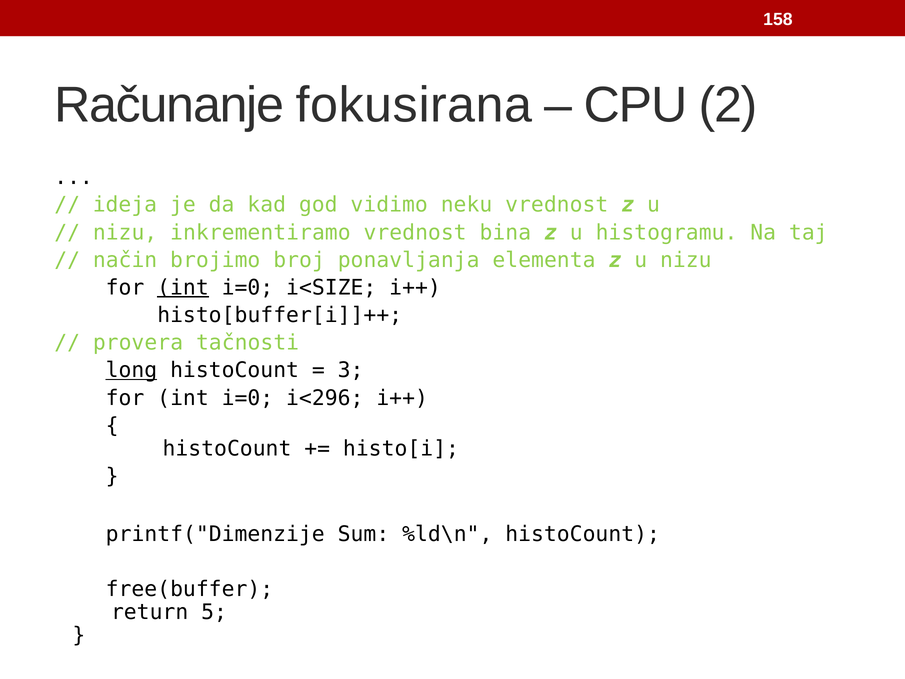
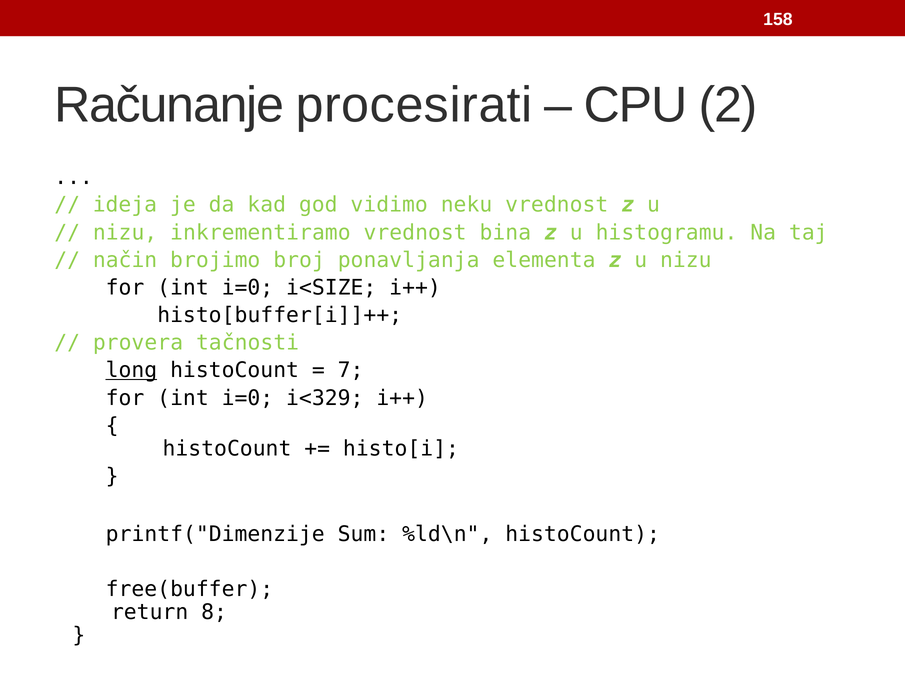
fokusirana: fokusirana -> procesirati (414, 105)
int underline: present -> none (183, 288)
3: 3 -> 7 (351, 370)
i<296: i<296 -> i<329 (325, 398)
5: 5 -> 8 (214, 612)
